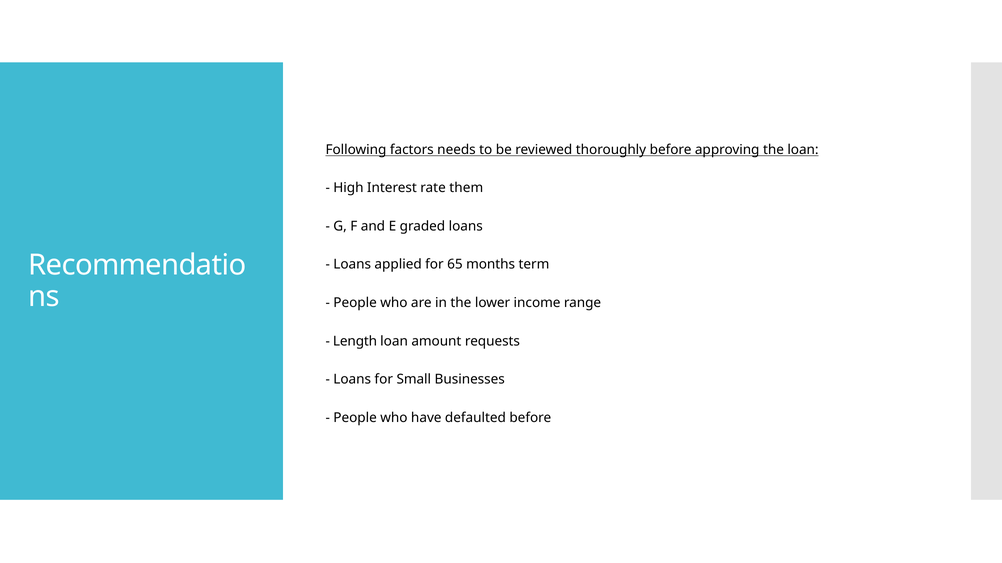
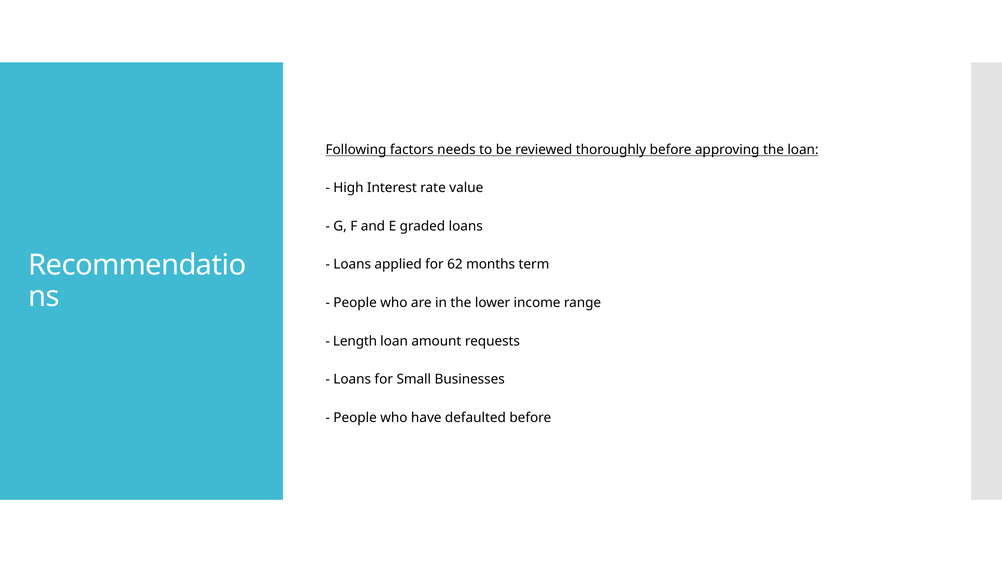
them: them -> value (466, 188)
65: 65 -> 62 (455, 265)
